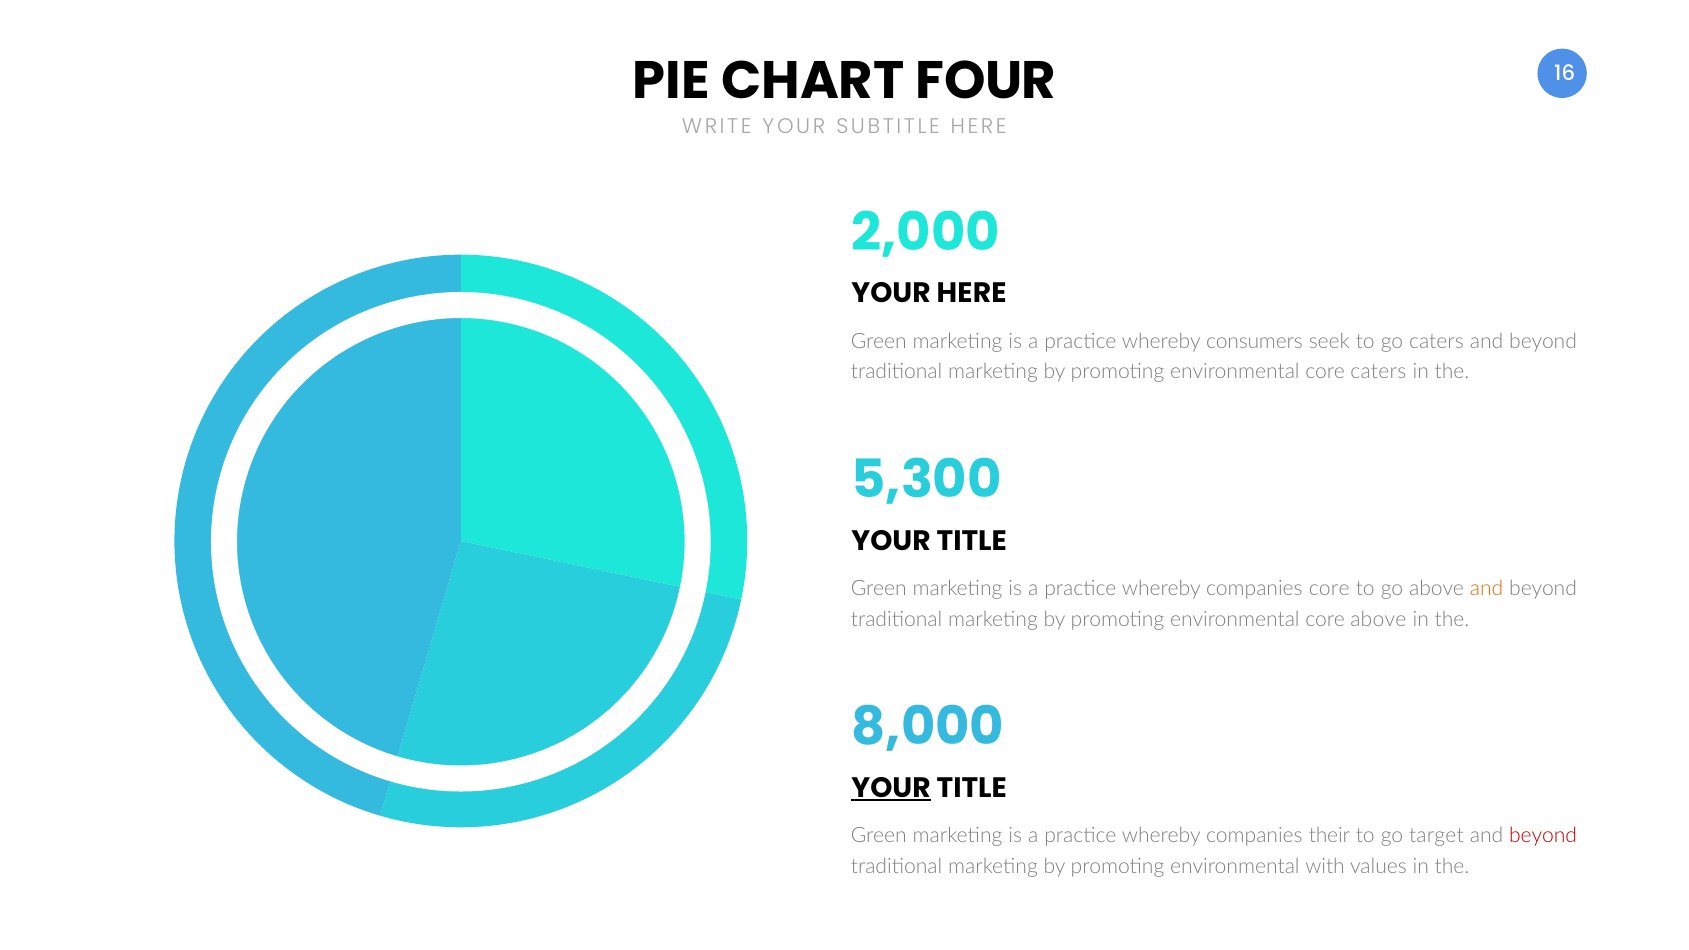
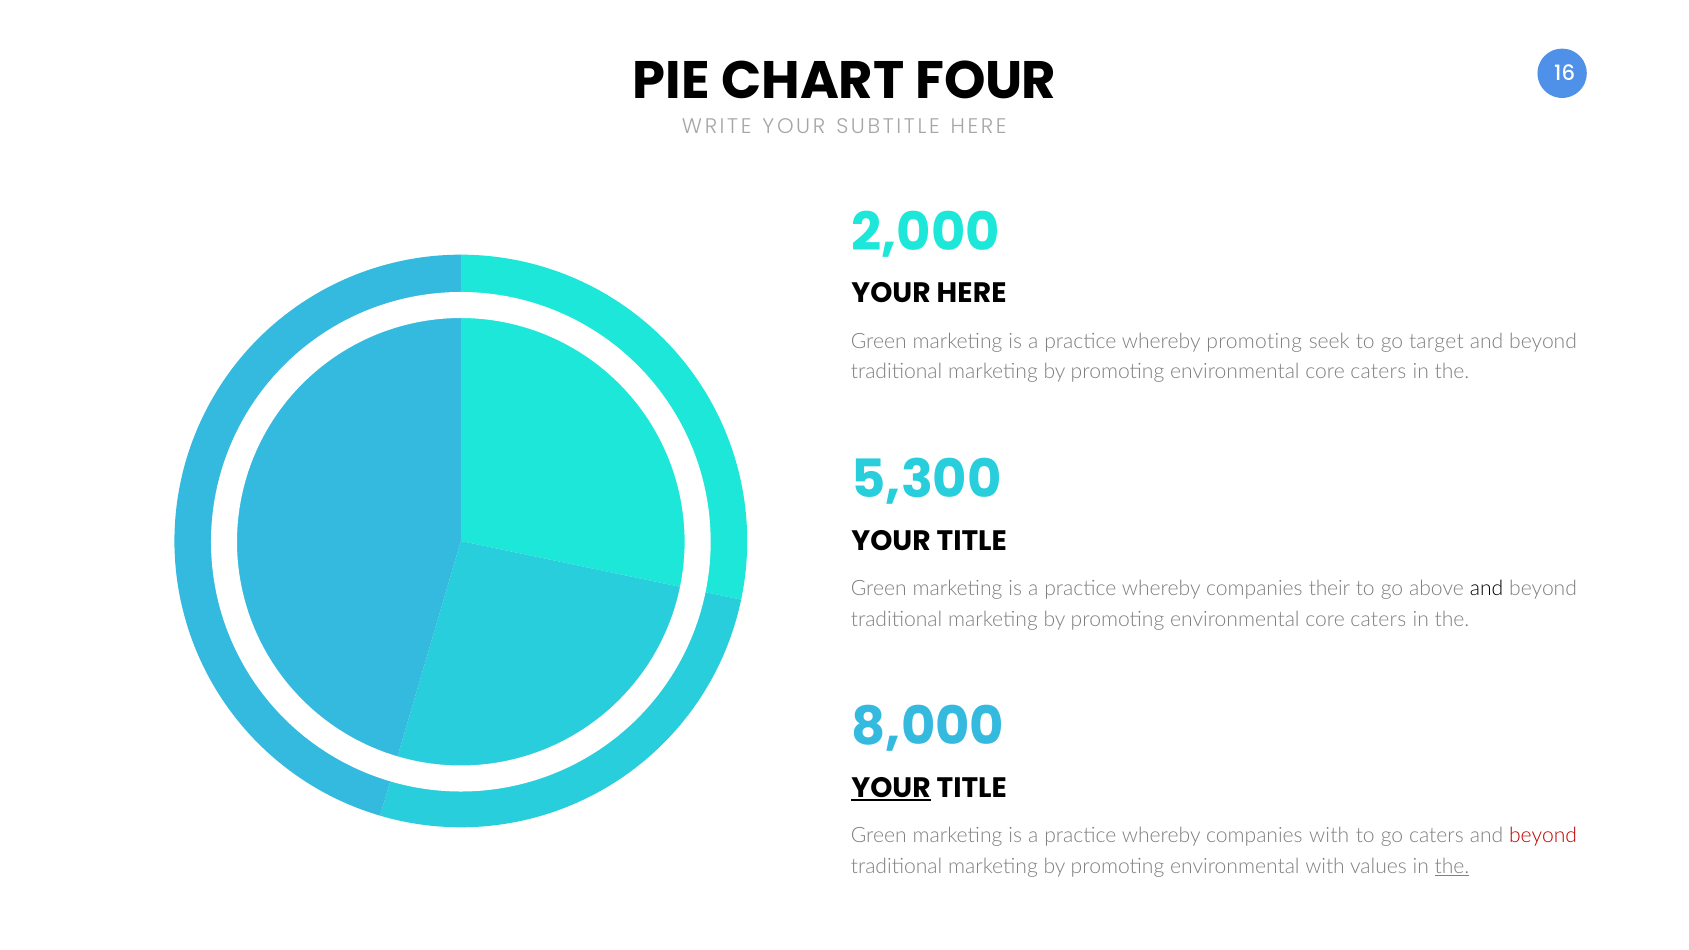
whereby consumers: consumers -> promoting (1254, 341)
go caters: caters -> target (1436, 341)
companies core: core -> their (1329, 589)
and colour: orange -> black (1487, 589)
above: above -> caters (1378, 620)
companies their: their -> with (1329, 836)
go target: target -> caters (1436, 836)
the underline: none -> present (1452, 867)
